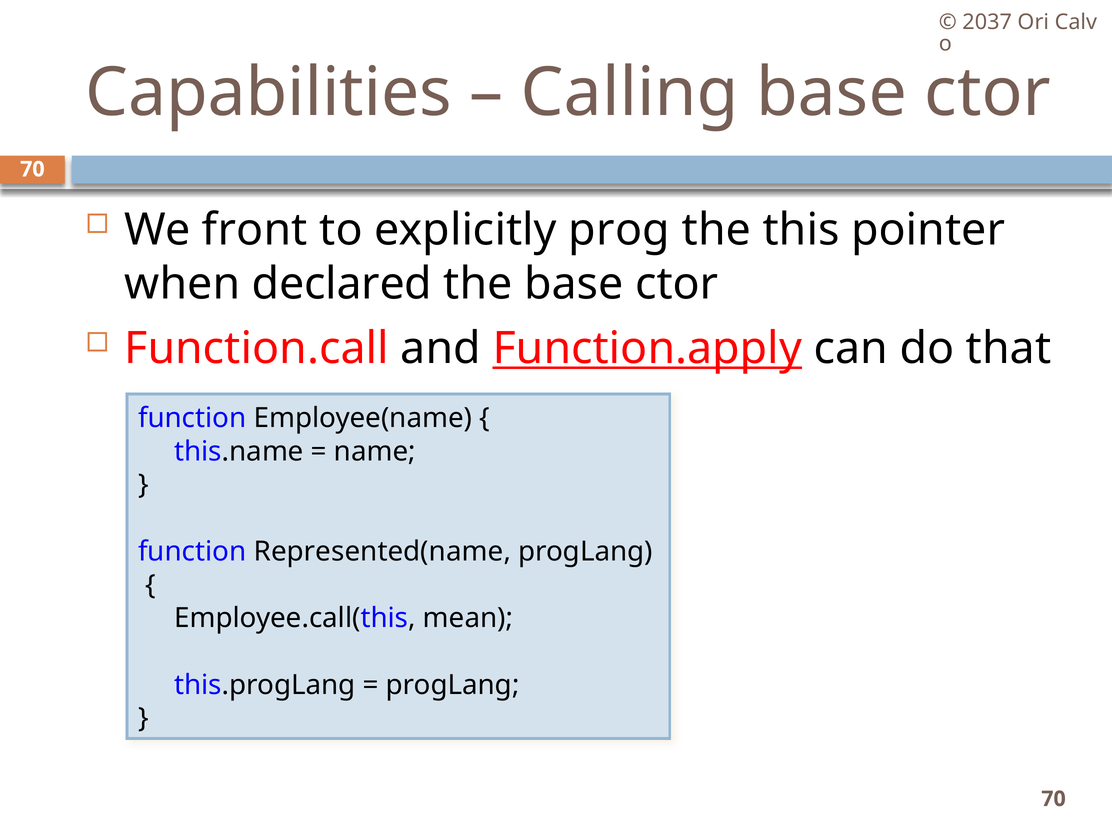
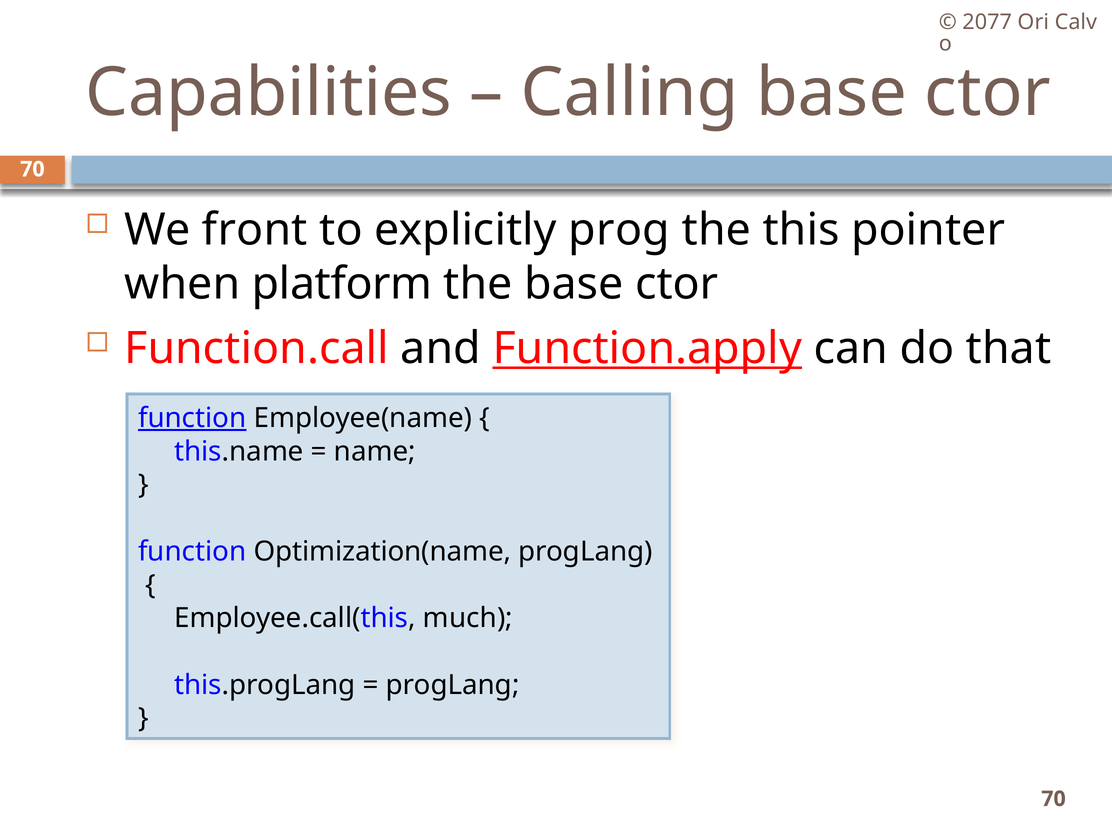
2037: 2037 -> 2077 (987, 22)
declared: declared -> platform (342, 284)
function underline: none -> present (192, 418)
Represented(name: Represented(name -> Optimization(name (382, 552)
mean: mean -> much (468, 618)
